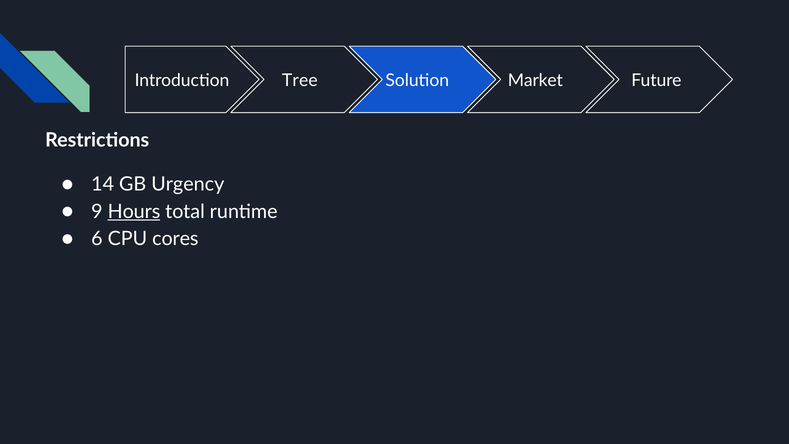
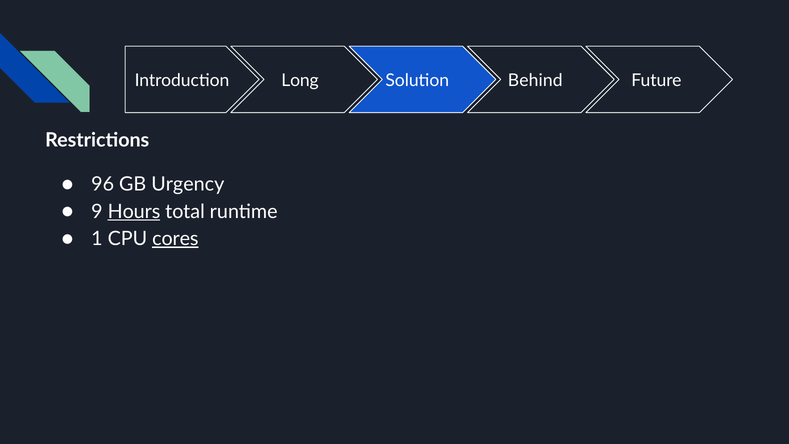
Tree: Tree -> Long (300, 81)
Market: Market -> Behind (535, 81)
14: 14 -> 96 (103, 184)
6: 6 -> 1 (97, 239)
cores underline: none -> present (175, 239)
